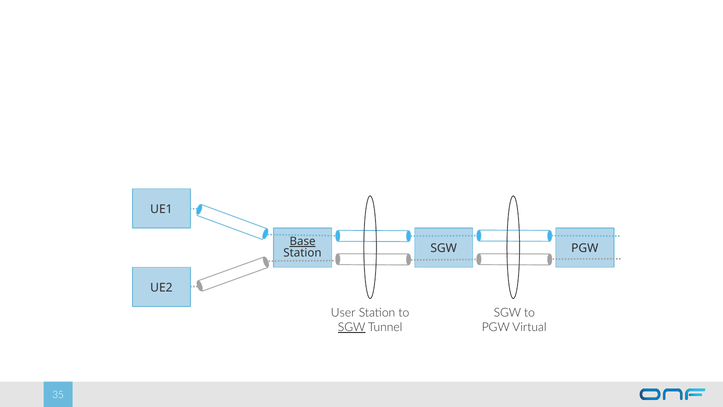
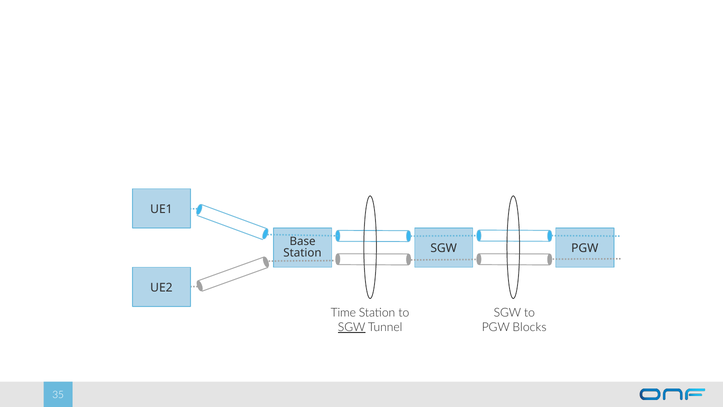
Base underline: present -> none (303, 241)
User: User -> Time (343, 313)
Virtual: Virtual -> Blocks (529, 327)
